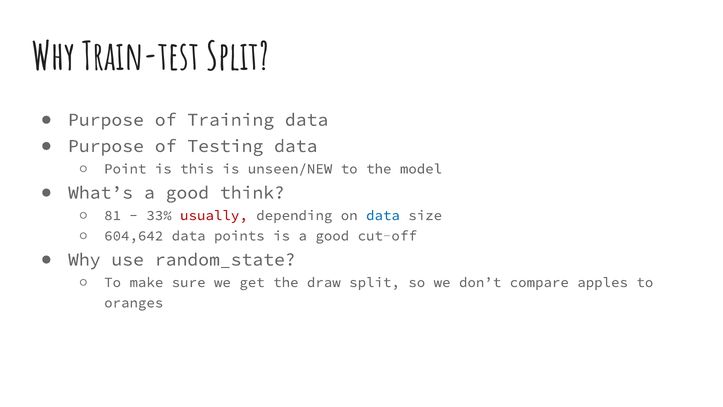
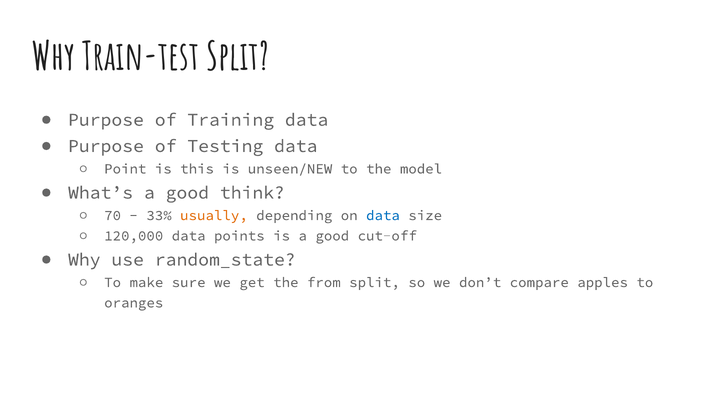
81: 81 -> 70 (113, 215)
usually colour: red -> orange (214, 215)
604,642: 604,642 -> 120,000 (134, 236)
draw: draw -> from (324, 282)
